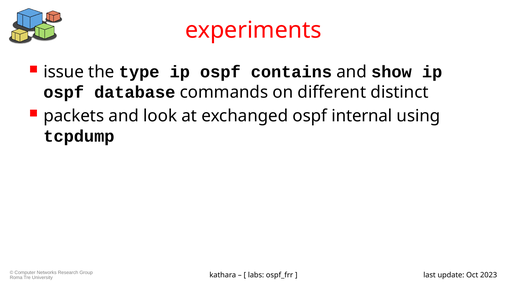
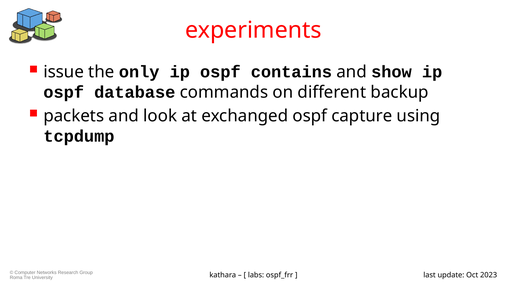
type: type -> only (139, 72)
distinct: distinct -> backup (400, 92)
internal: internal -> capture (362, 116)
